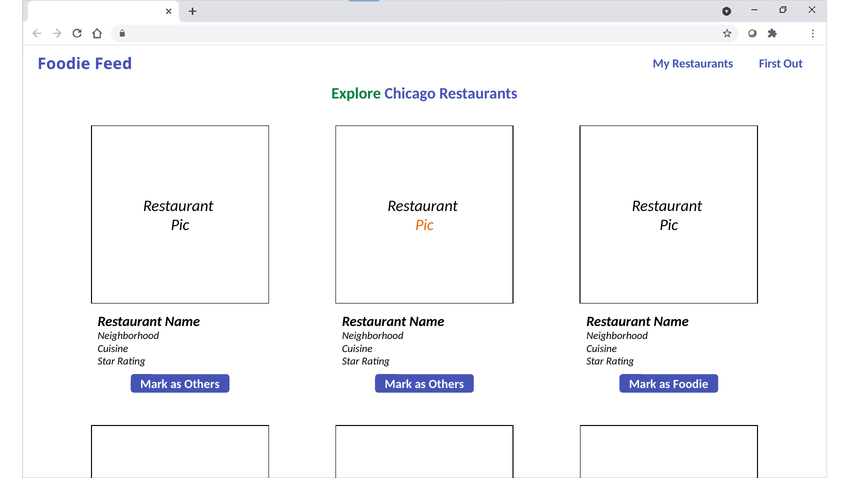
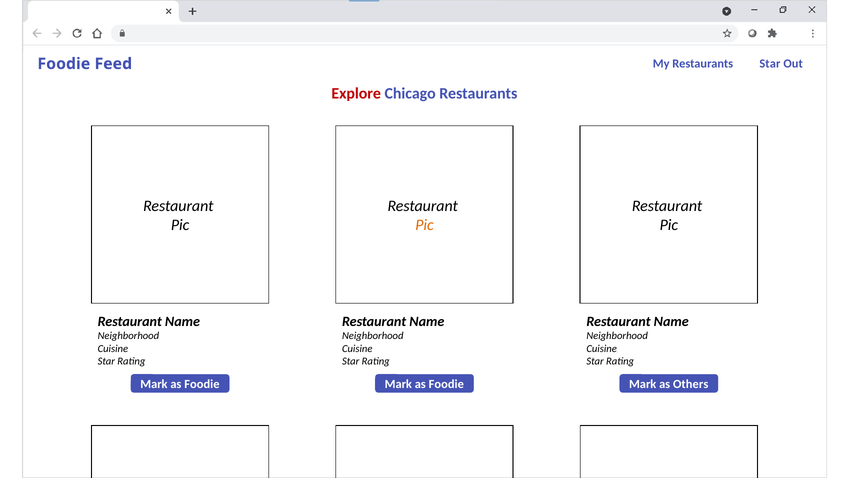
Feed First: First -> Star (770, 64)
Explore colour: green -> red (356, 94)
Others: Others -> Foodie (202, 384)
Others: Others -> Foodie (446, 384)
as Foodie: Foodie -> Others (691, 384)
